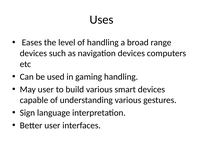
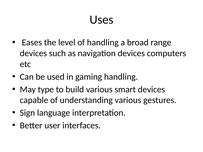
May user: user -> type (46, 90)
